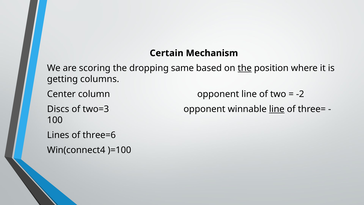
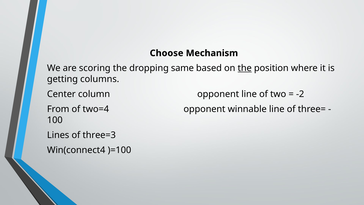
Certain: Certain -> Choose (167, 53)
Discs: Discs -> From (58, 109)
two=3: two=3 -> two=4 (96, 109)
line underline: present -> none (277, 109)
three=6: three=6 -> three=3 (99, 135)
